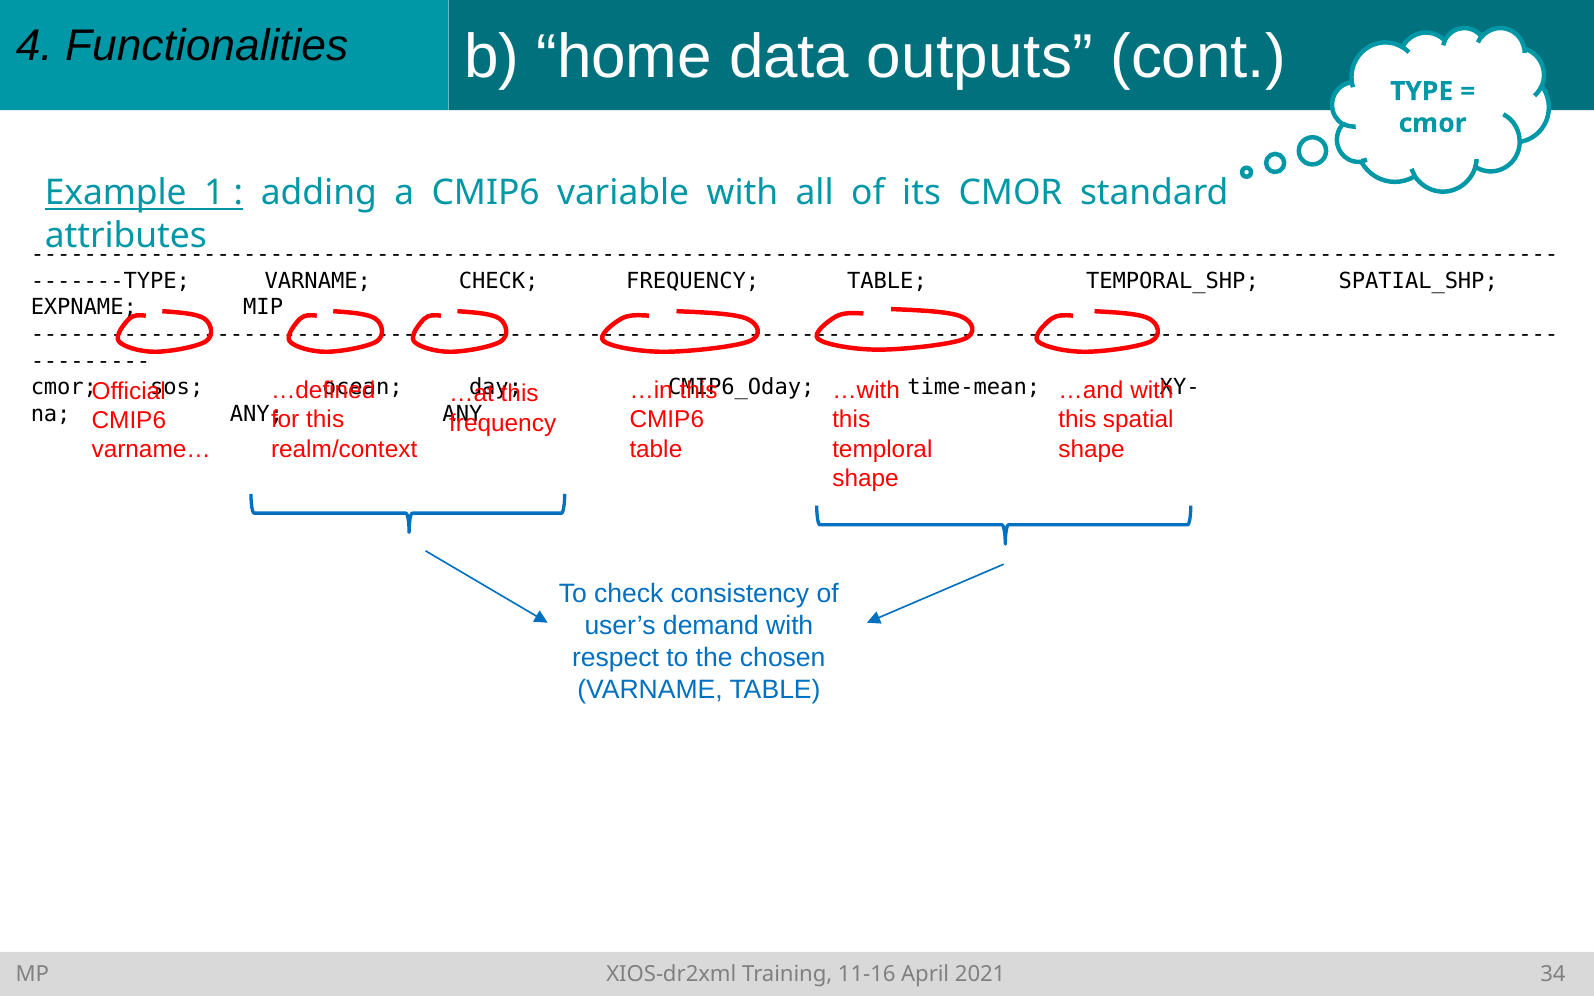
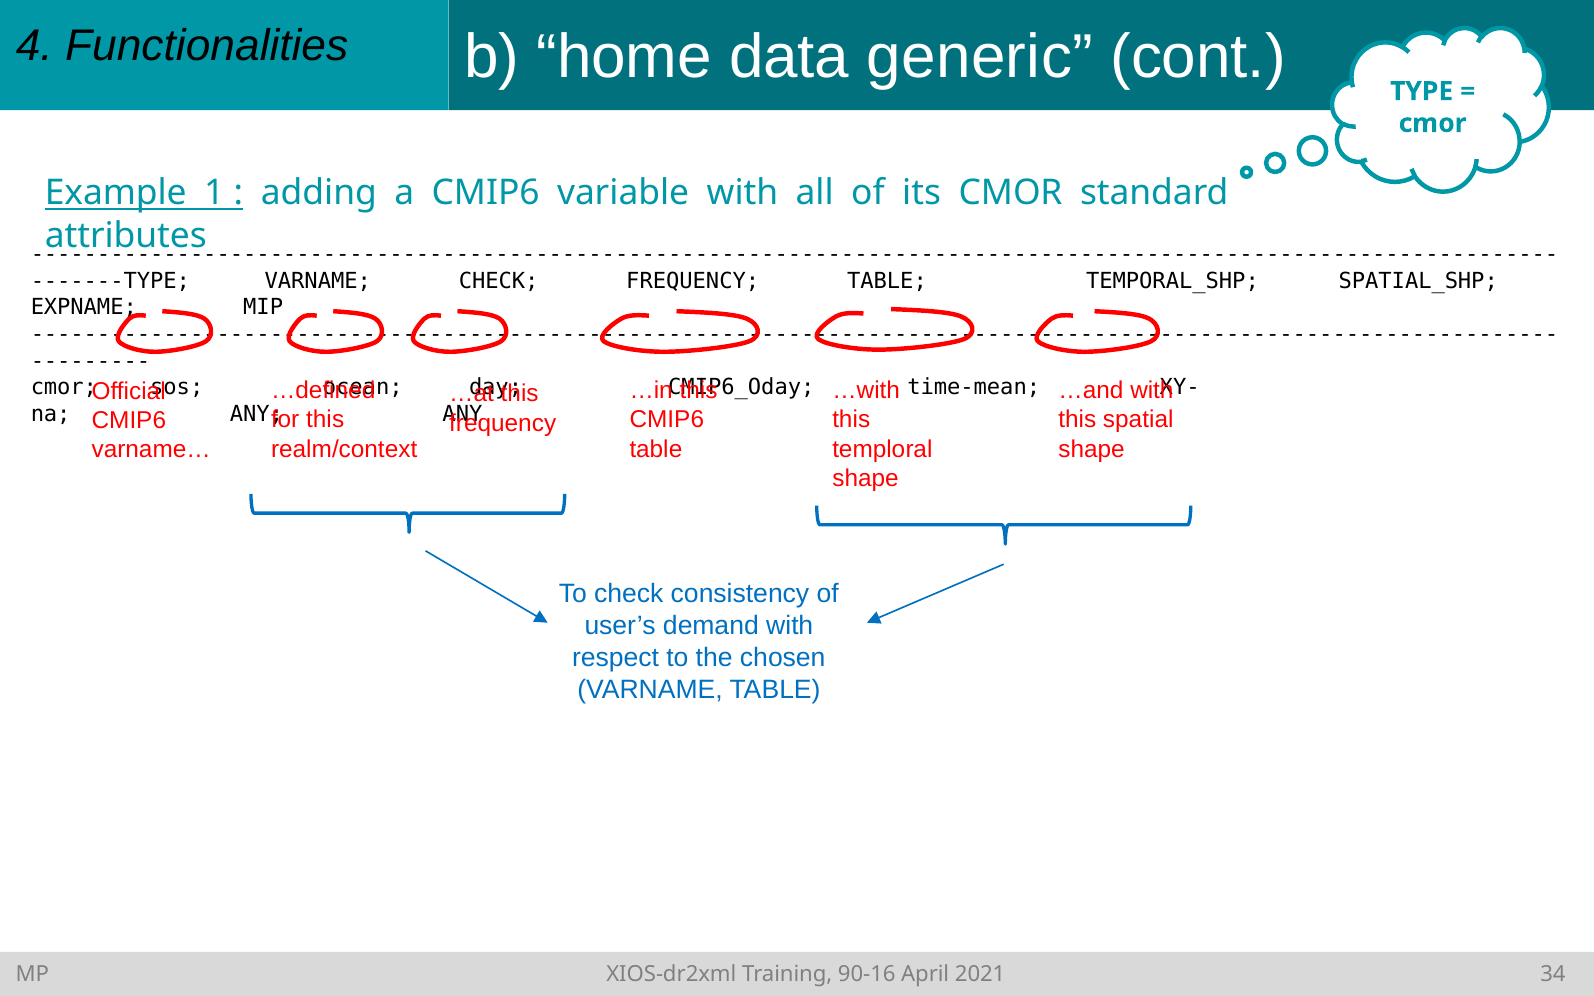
outputs: outputs -> generic (980, 57)
11-16: 11-16 -> 90-16 (867, 975)
